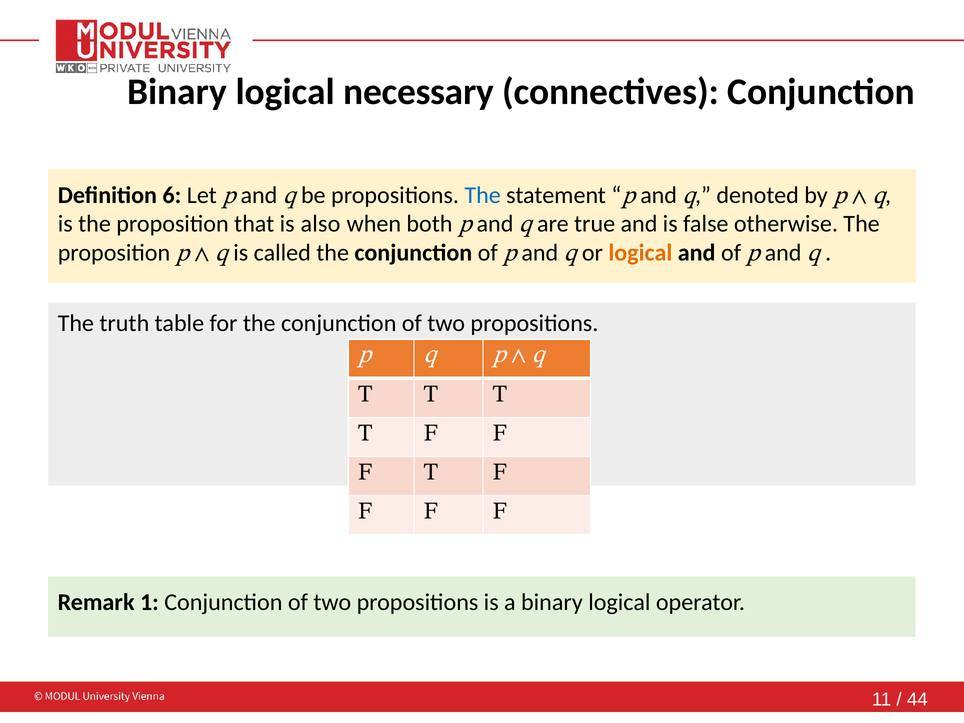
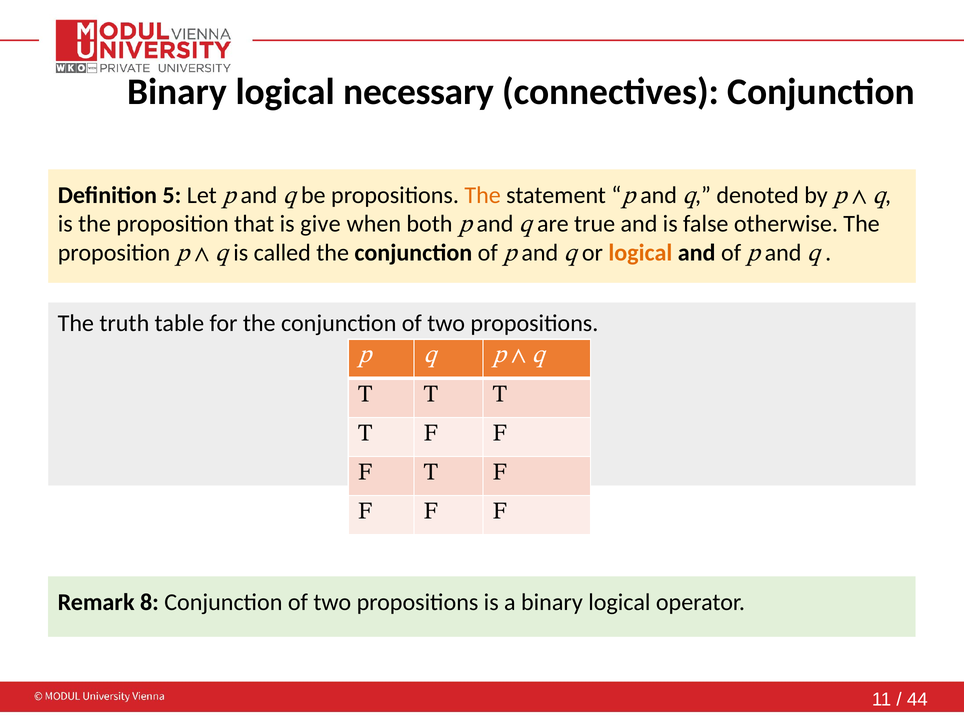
6: 6 -> 5 (172, 195)
The colour: blue -> orange (483, 195)
also: also -> give (320, 224)
1: 1 -> 8 (149, 602)
